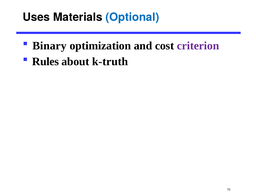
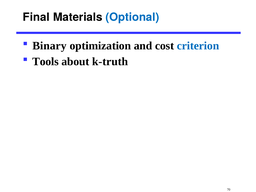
Uses: Uses -> Final (36, 17)
criterion colour: purple -> blue (198, 46)
Rules: Rules -> Tools (45, 62)
